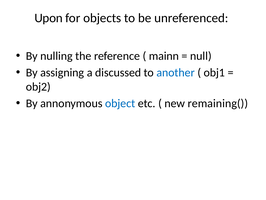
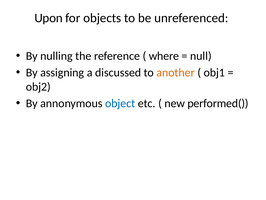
mainn: mainn -> where (164, 56)
another colour: blue -> orange (176, 72)
remaining(: remaining( -> performed( (218, 103)
